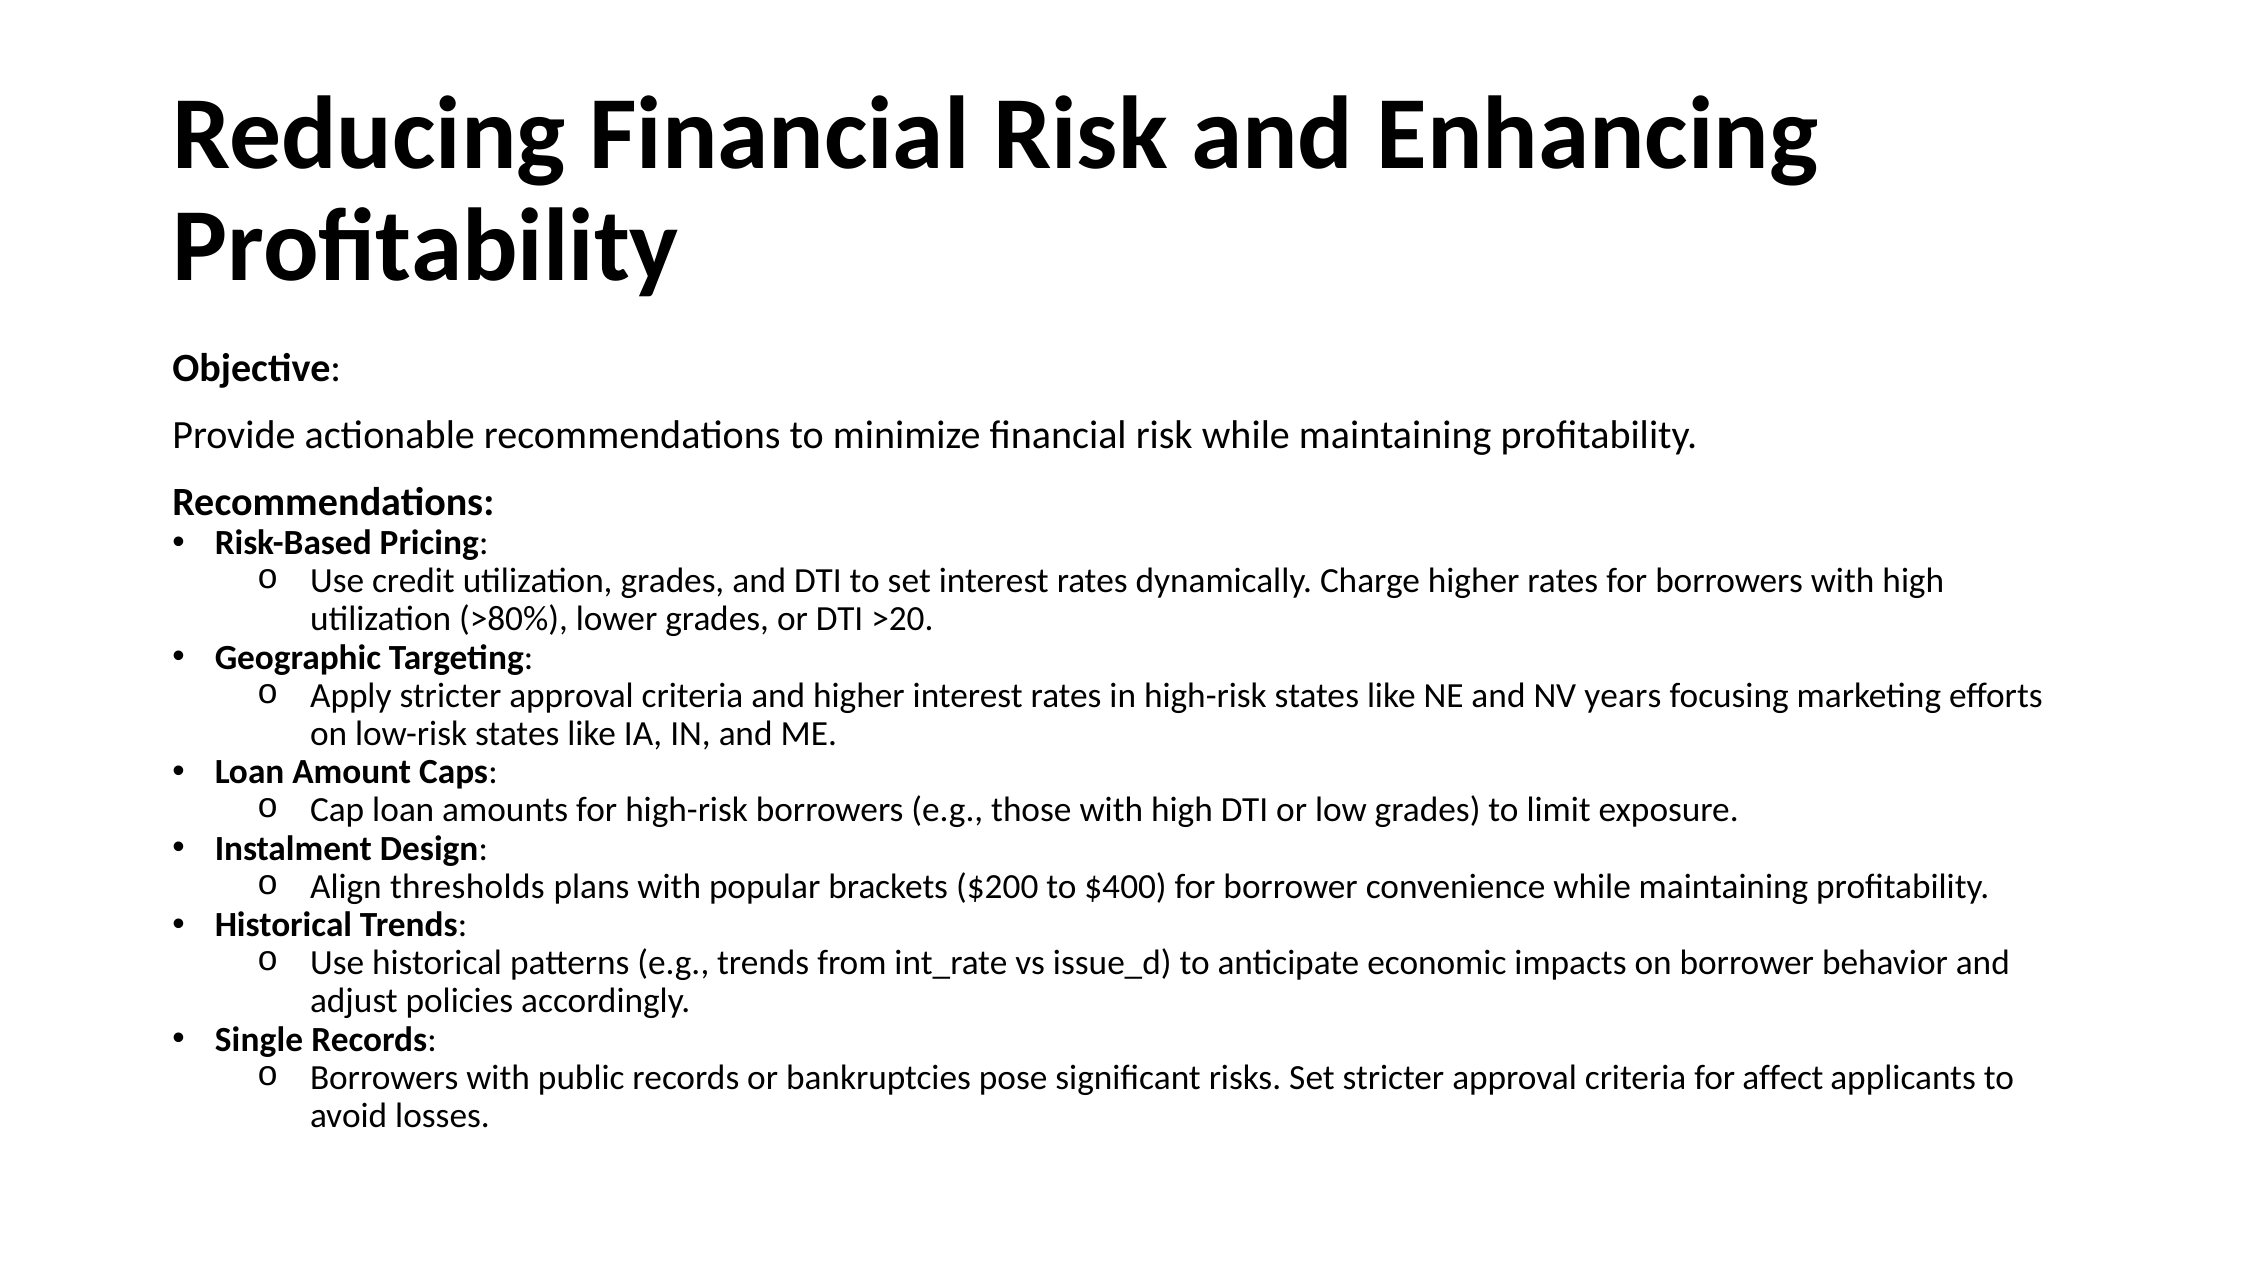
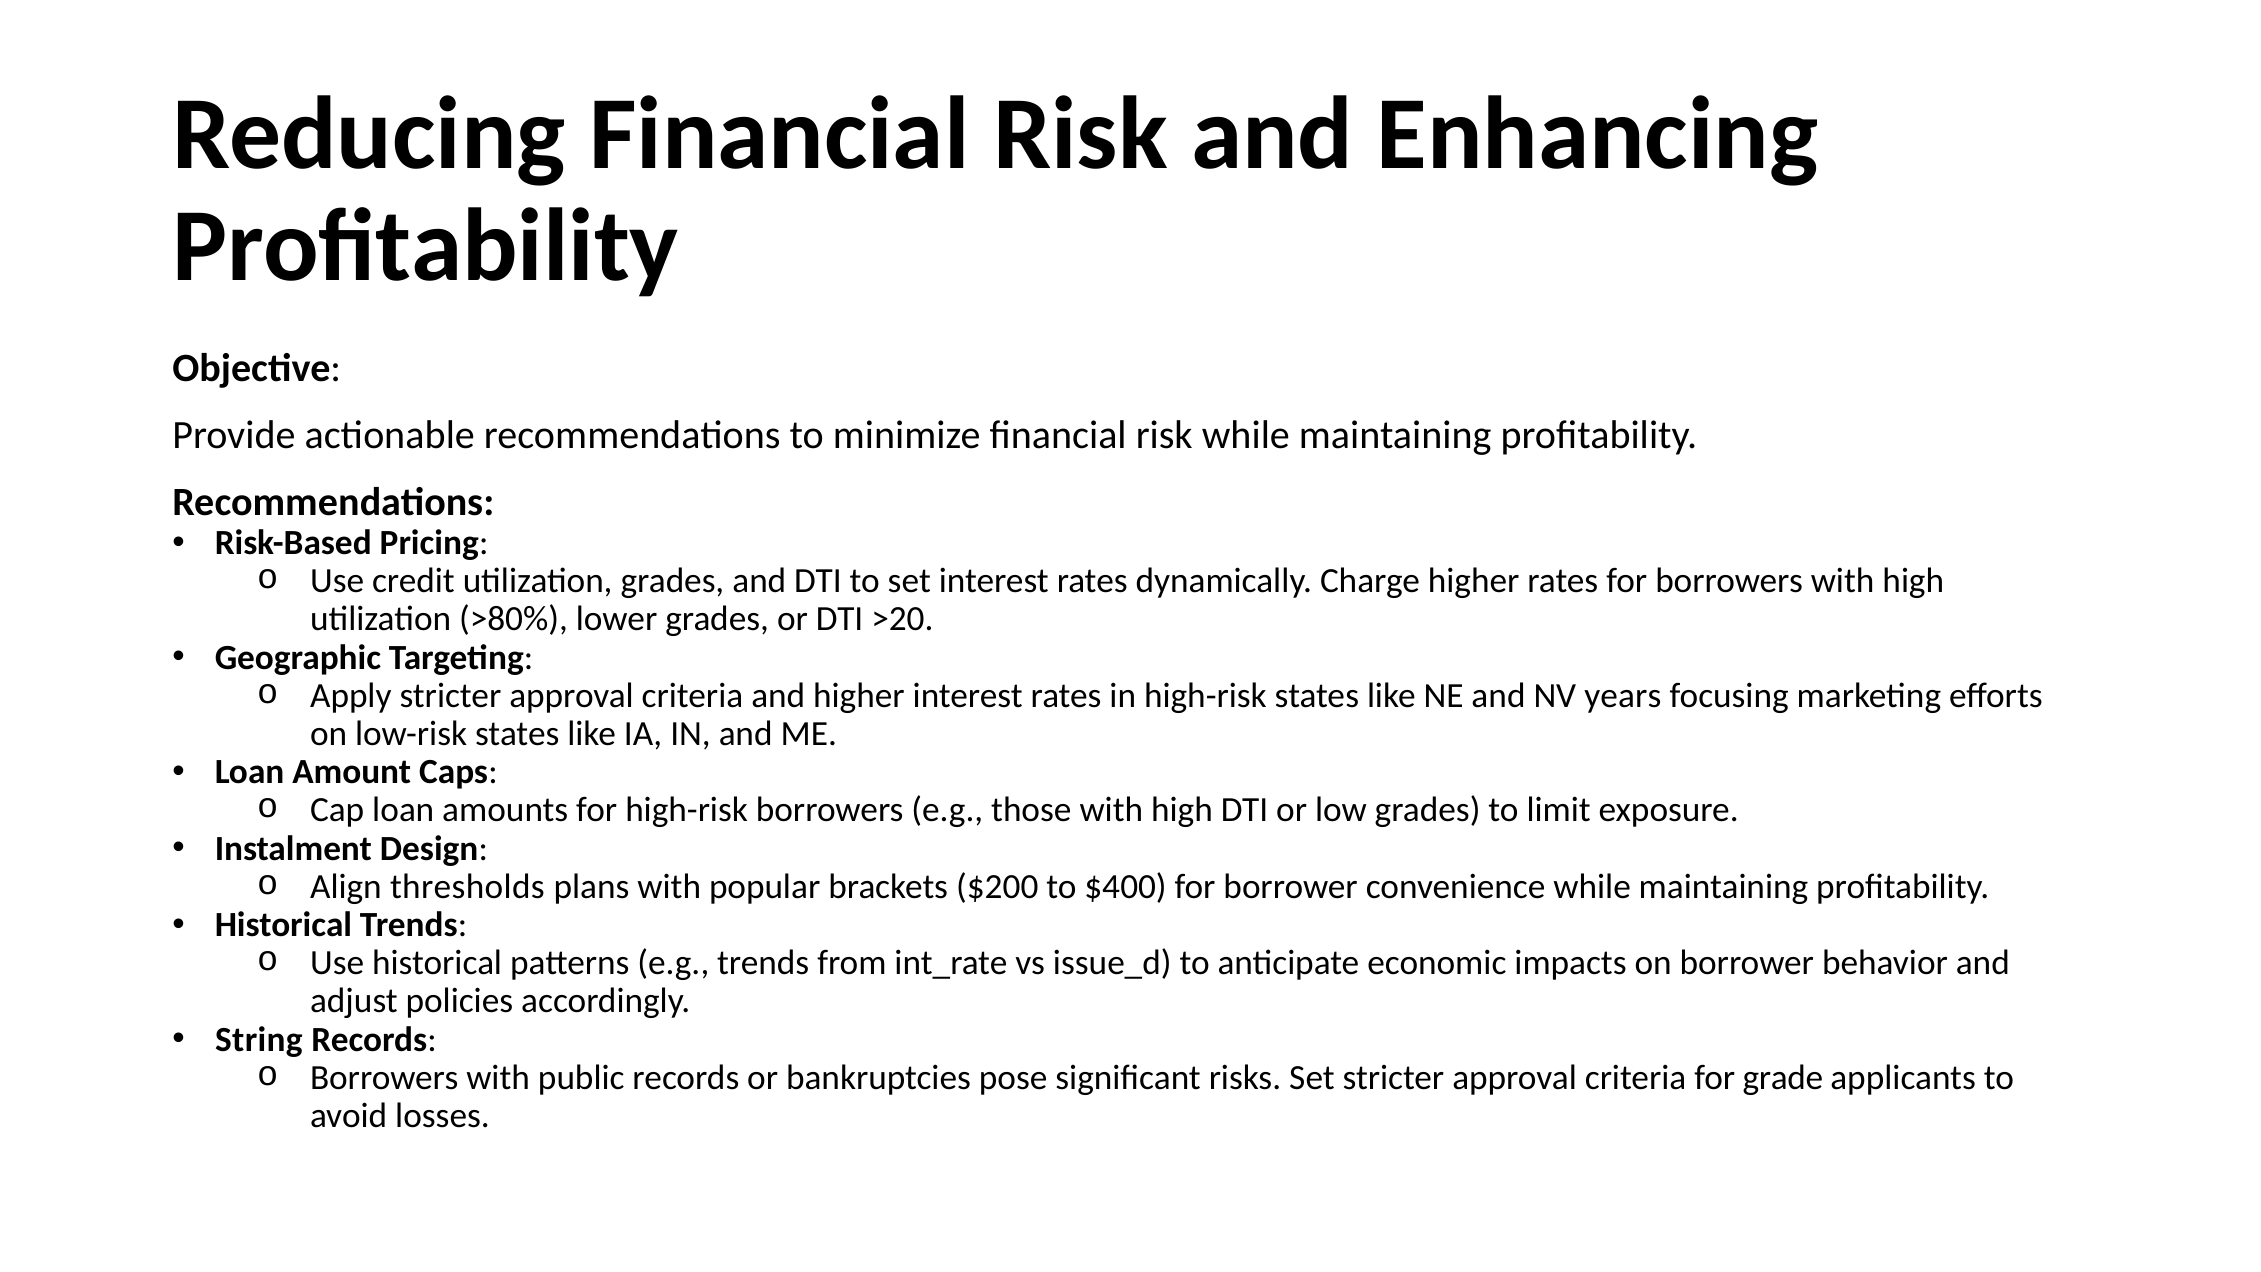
Single: Single -> String (259, 1039)
affect: affect -> grade (1783, 1077)
